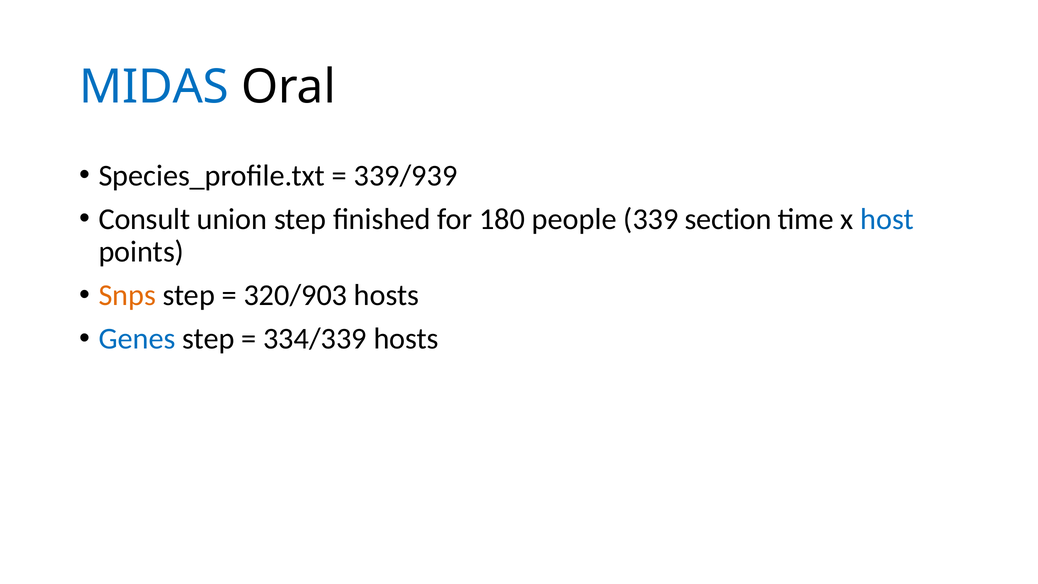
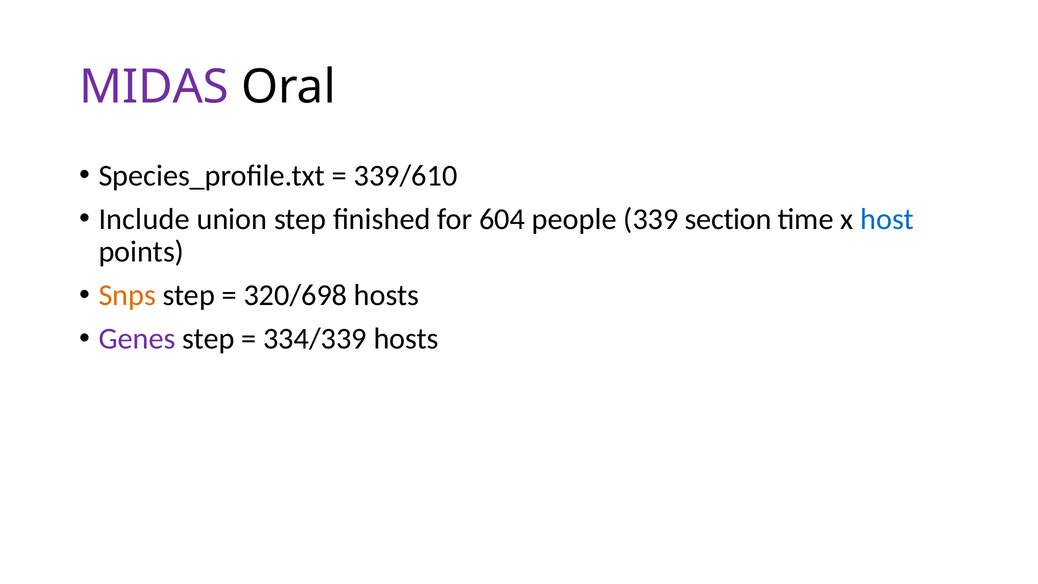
MIDAS colour: blue -> purple (154, 87)
339/939: 339/939 -> 339/610 (406, 175)
Consult: Consult -> Include (144, 219)
180: 180 -> 604 (502, 219)
320/903: 320/903 -> 320/698 (295, 295)
Genes colour: blue -> purple (137, 339)
